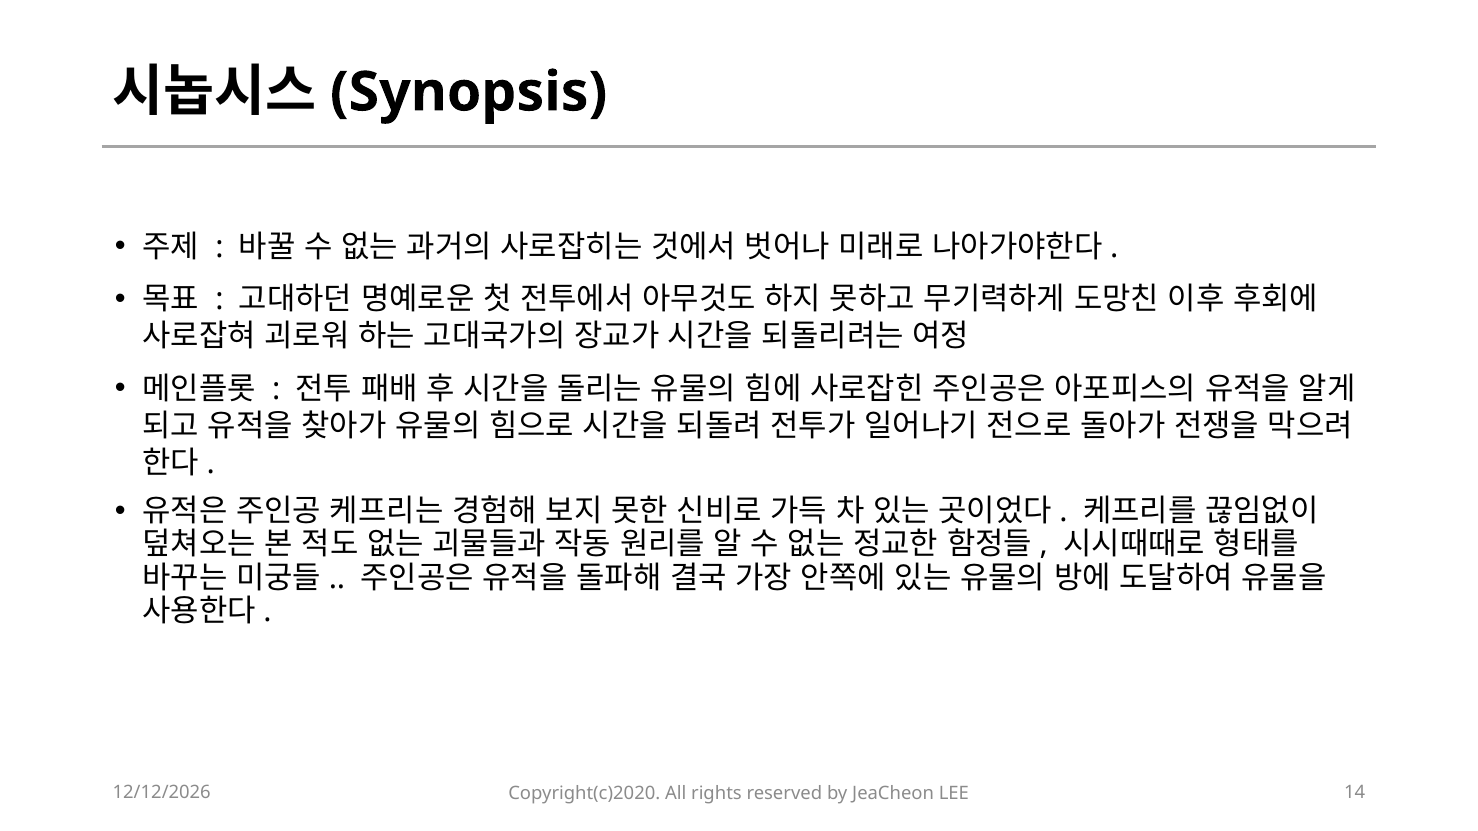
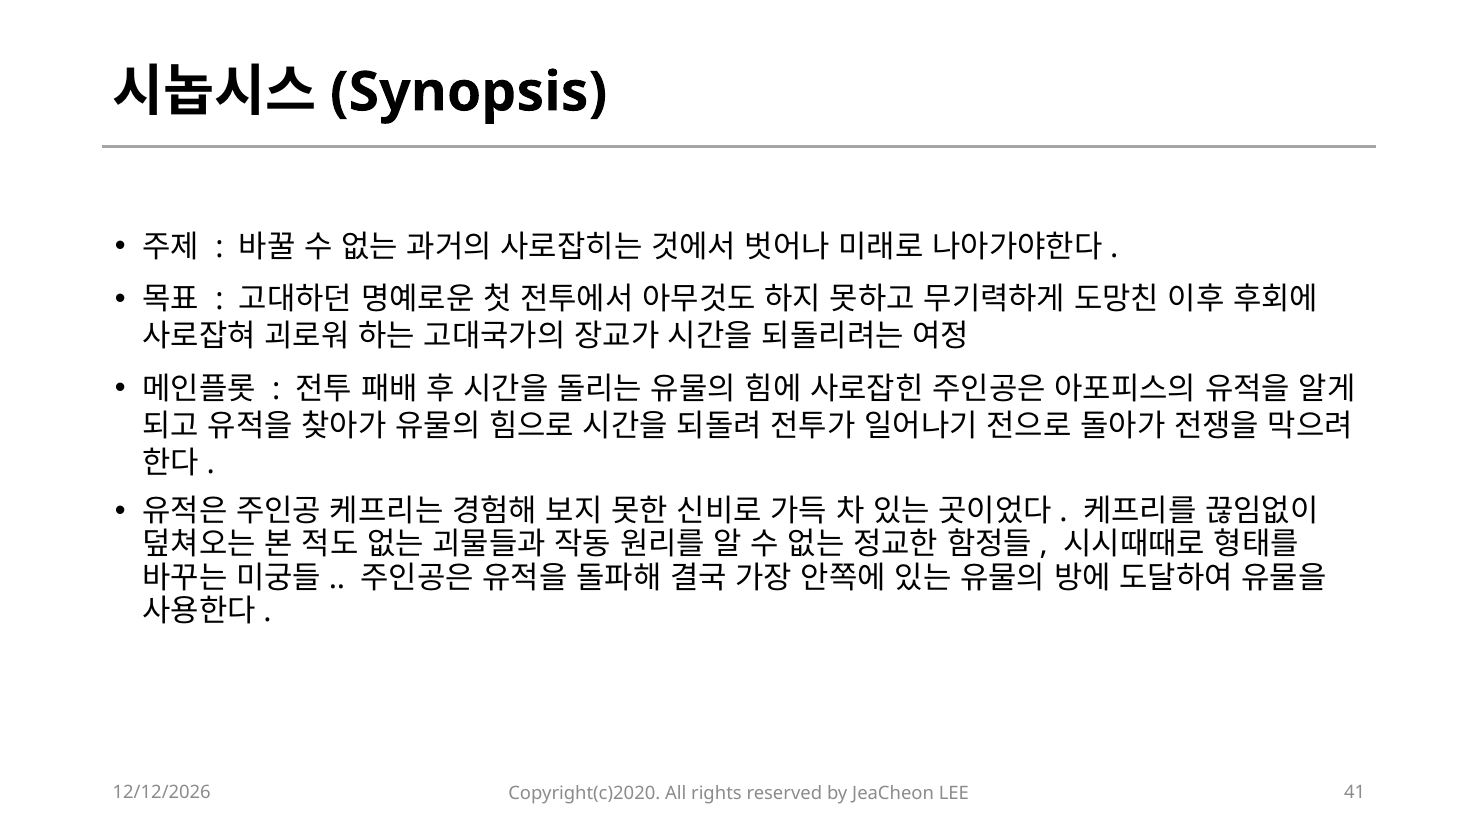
14: 14 -> 41 (1355, 792)
